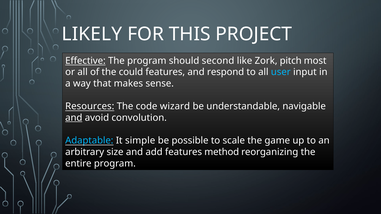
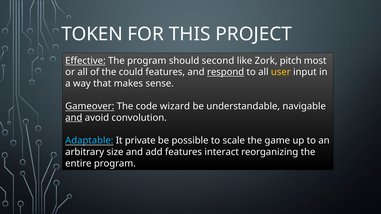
LIKELY: LIKELY -> TOKEN (92, 34)
respond underline: none -> present (226, 72)
user colour: light blue -> yellow (281, 72)
Resources: Resources -> Gameover (90, 106)
simple: simple -> private (140, 141)
method: method -> interact (222, 152)
